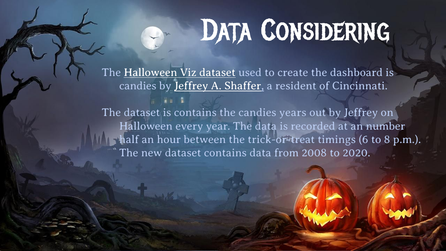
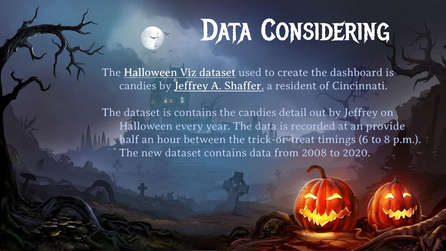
years: years -> detail (293, 113)
number: number -> provide (385, 126)
